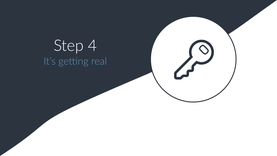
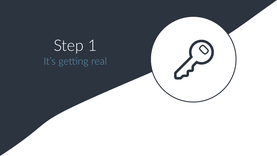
4: 4 -> 1 (92, 46)
